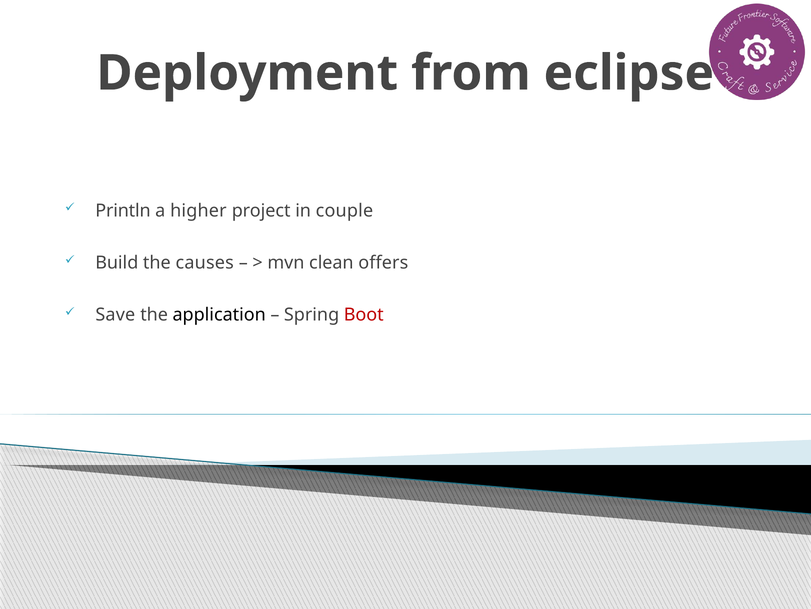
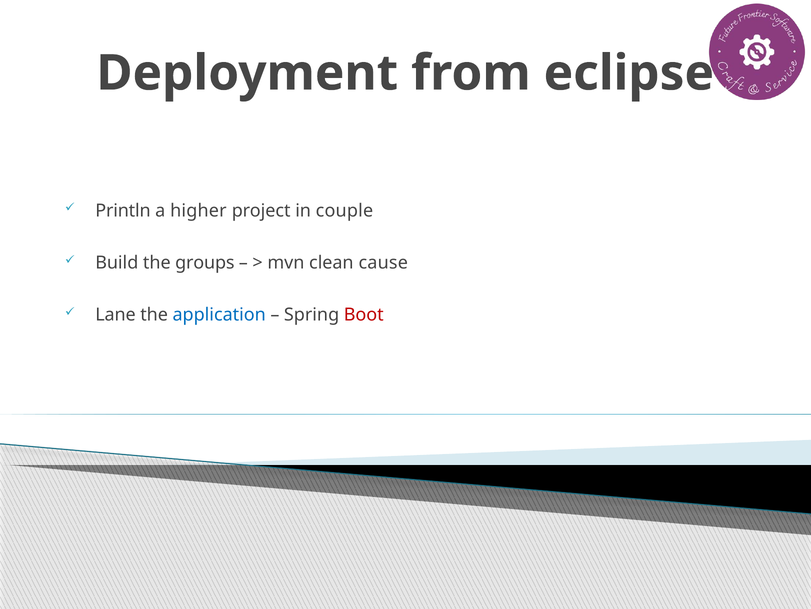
causes: causes -> groups (205, 262)
offers: offers -> cause (383, 262)
Save: Save -> Lane (116, 315)
application colour: black -> blue (219, 315)
